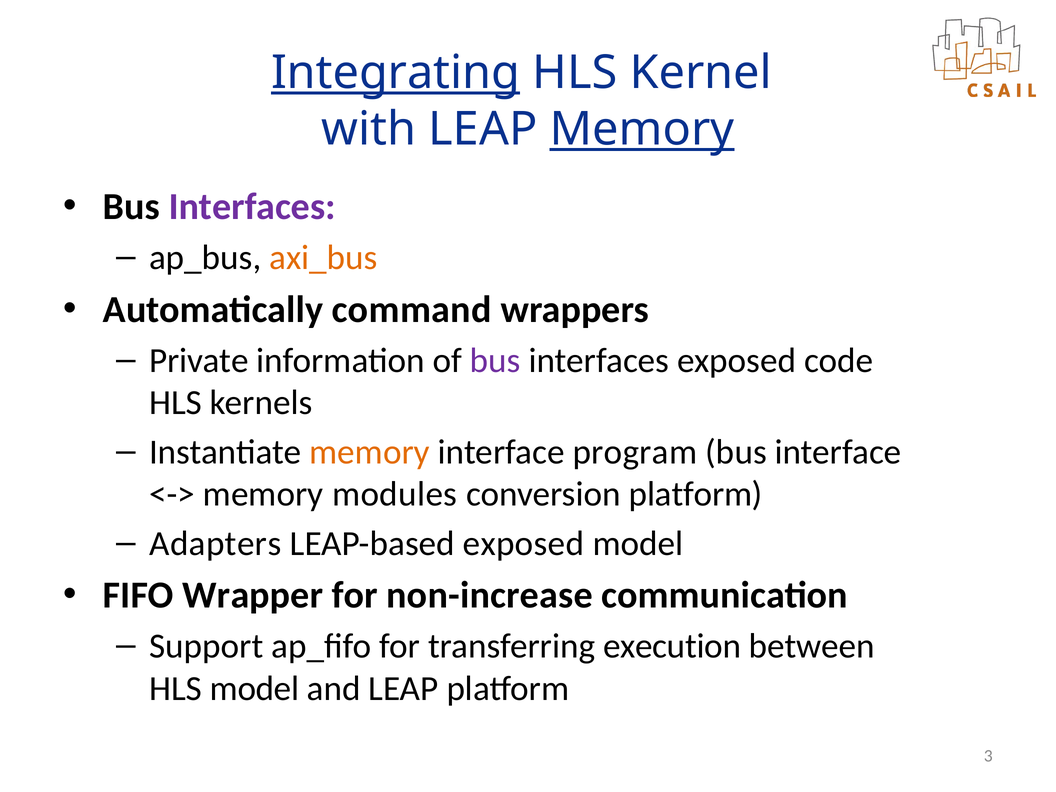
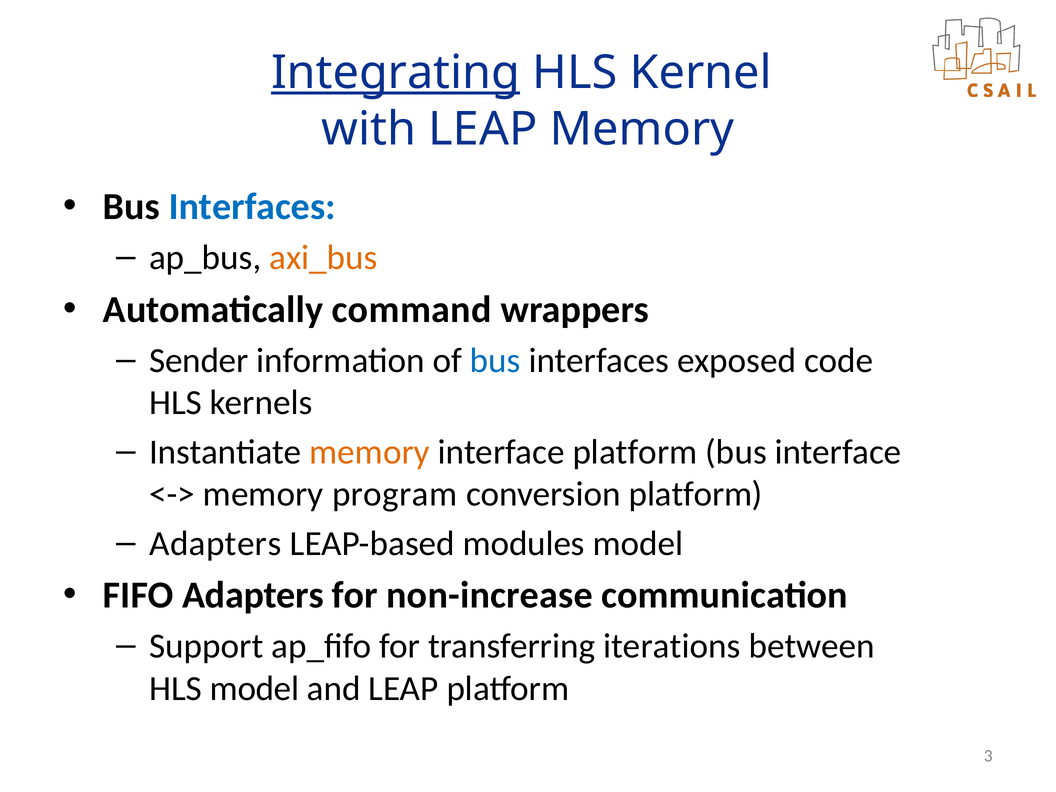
Memory underline: present -> none (642, 129)
Interfaces colour: purple -> blue (252, 207)
Private: Private -> Sender (199, 360)
bus colour: purple -> blue (495, 360)
interface program: program -> platform (635, 452)
modules: modules -> program (395, 494)
LEAP-based exposed: exposed -> modules (524, 543)
FIFO Wrapper: Wrapper -> Adapters (253, 595)
execution: execution -> iterations (672, 646)
